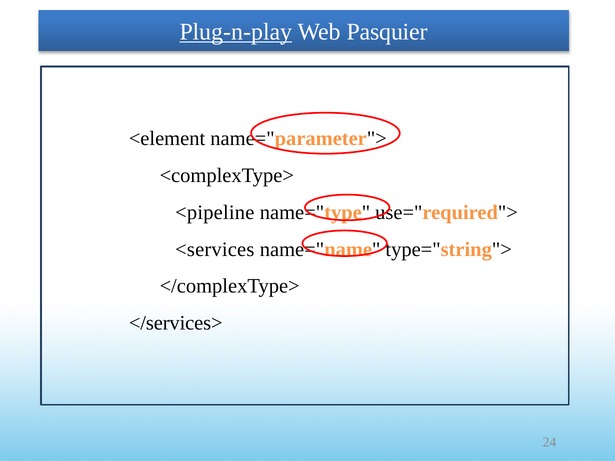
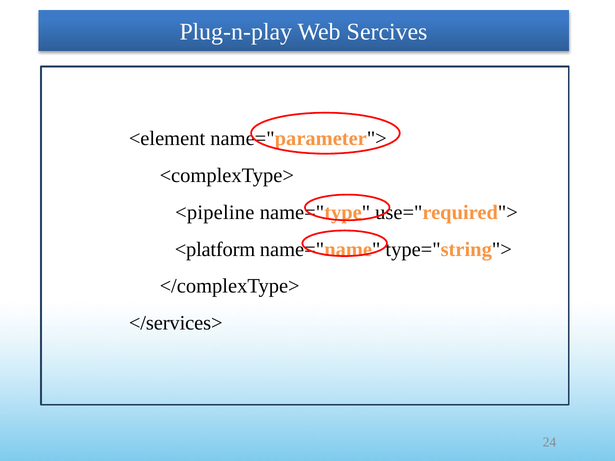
Plug-n-play underline: present -> none (236, 32)
Pasquier: Pasquier -> Sercives (387, 32)
<services: <services -> <platform (215, 249)
